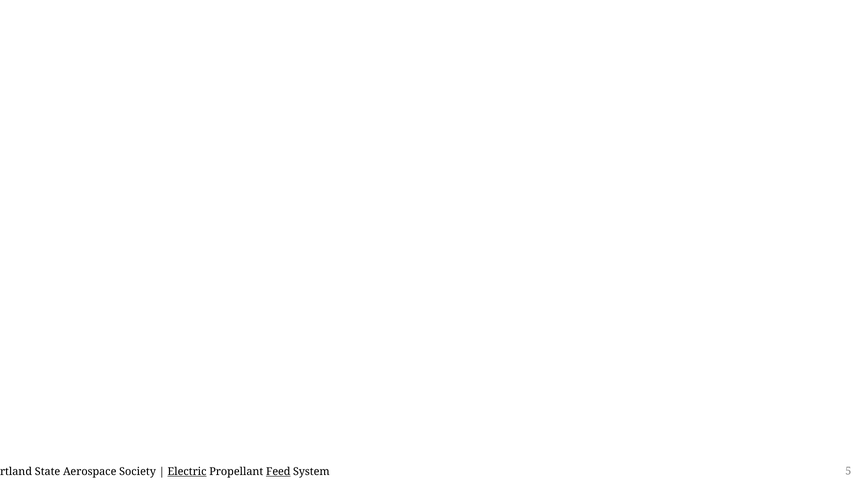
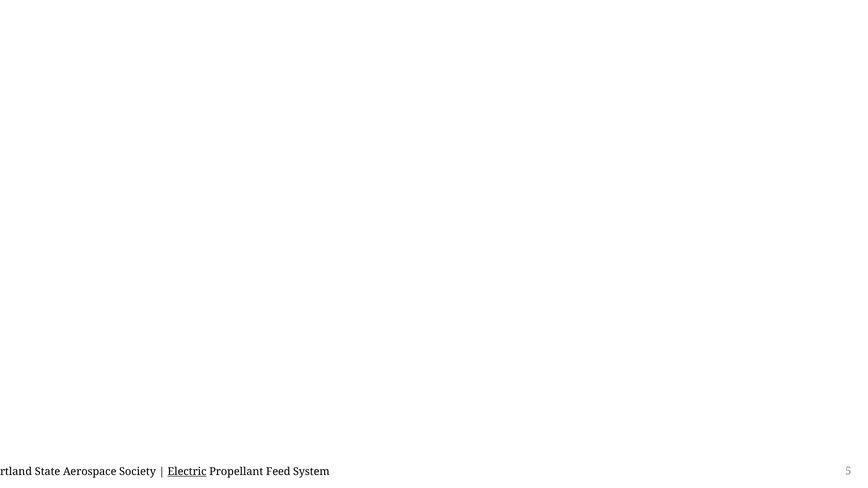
Feed underline: present -> none (278, 472)
